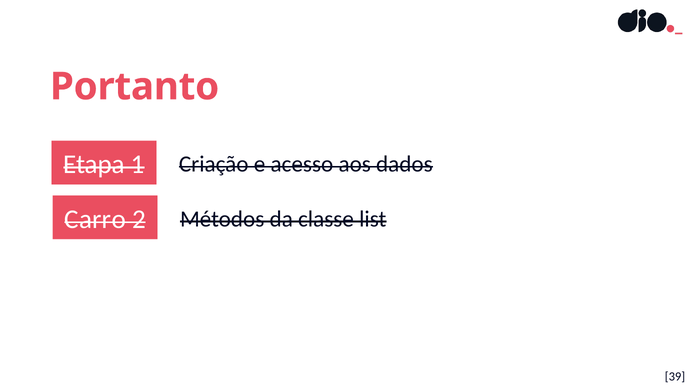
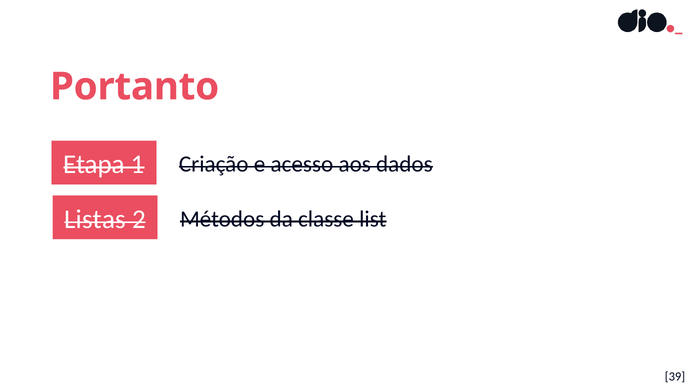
Carro: Carro -> Listas (95, 219)
